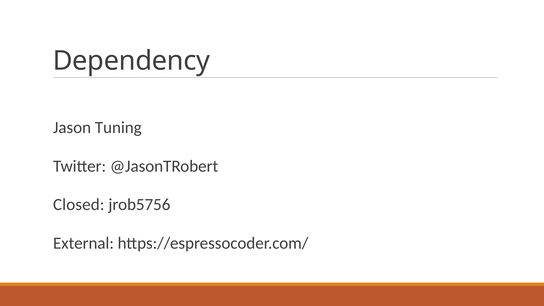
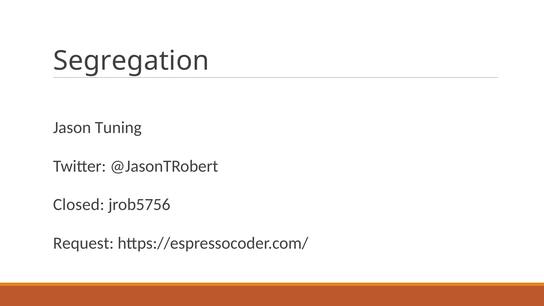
Dependency: Dependency -> Segregation (131, 61)
External: External -> Request (83, 243)
